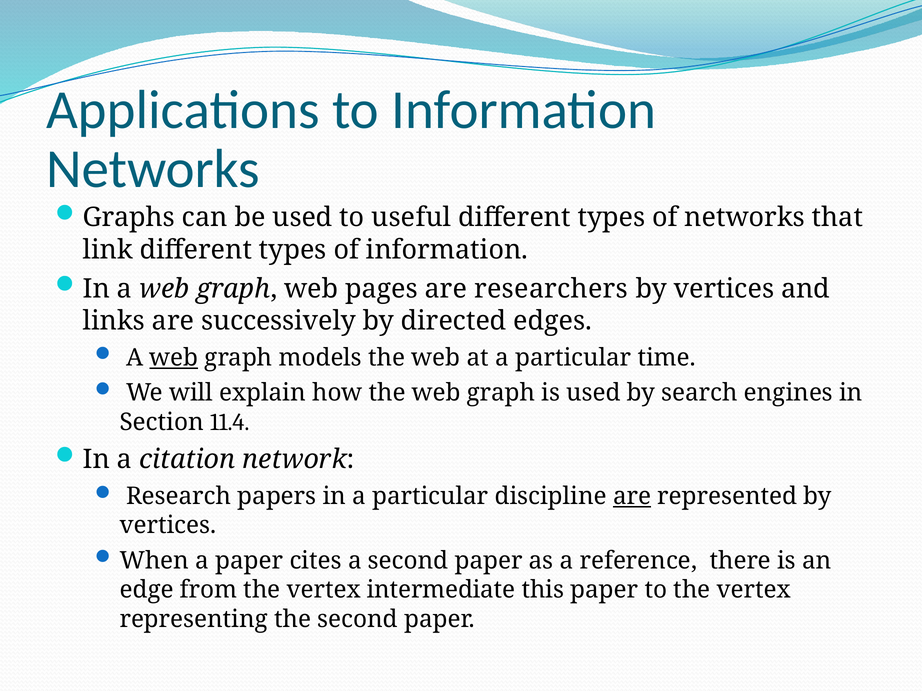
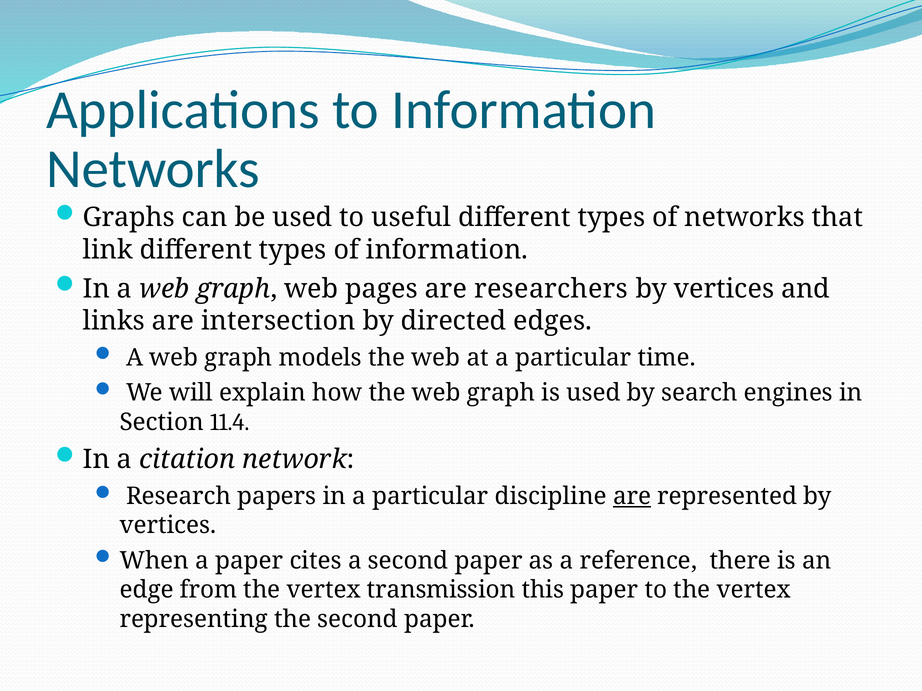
successively: successively -> intersection (278, 321)
web underline: present -> none (174, 358)
intermediate: intermediate -> transmission (441, 590)
